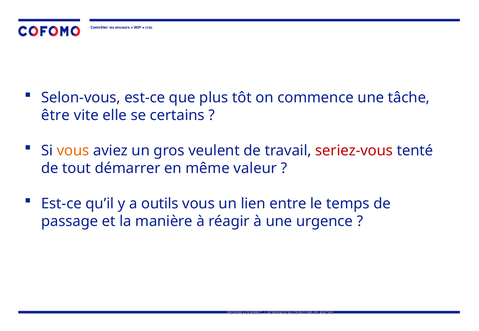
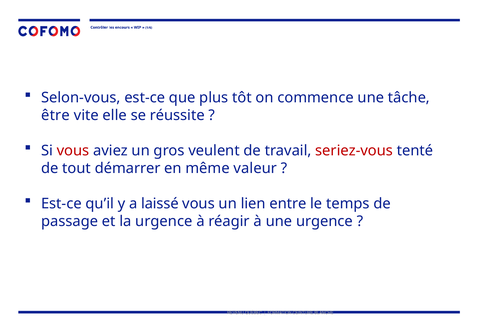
certains: certains -> réussite (177, 115)
vous colour: orange -> red (73, 151)
outils: outils -> laissé (160, 204)
la manière: manière -> urgence (164, 222)
